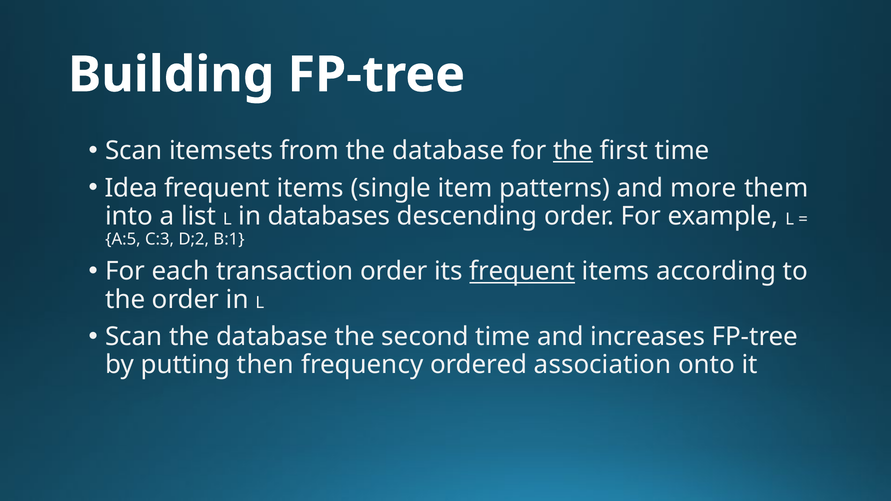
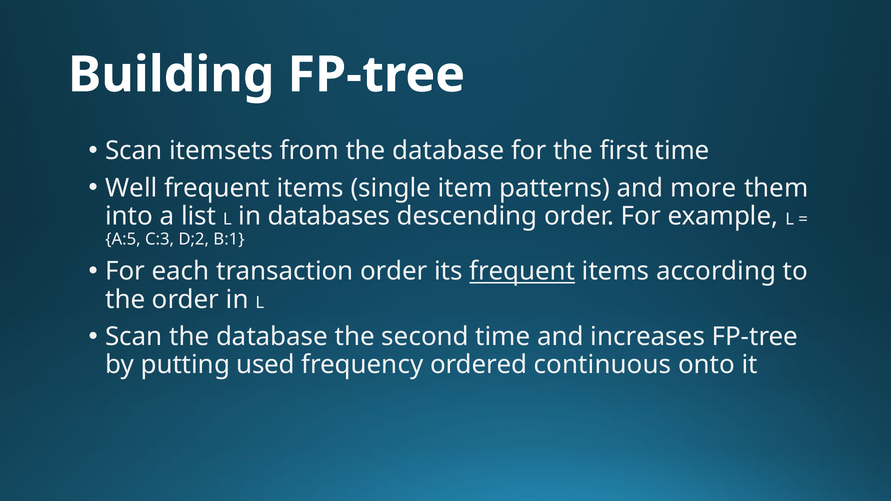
the underline: present -> none (573, 151)
Idea: Idea -> Well (131, 188)
then: then -> used (266, 365)
association: association -> continuous (603, 365)
